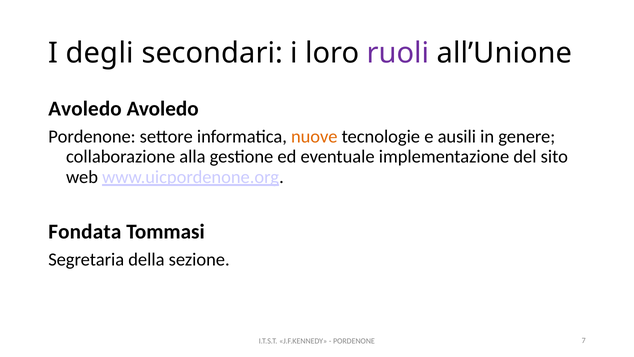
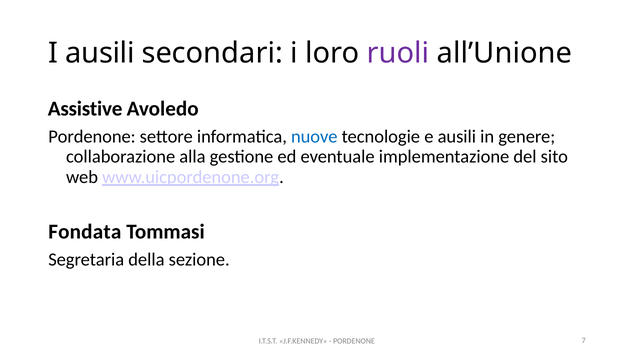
I degli: degli -> ausili (100, 53)
Avoledo: Avoledo -> Assistive (85, 109)
nuove colour: orange -> blue (314, 137)
